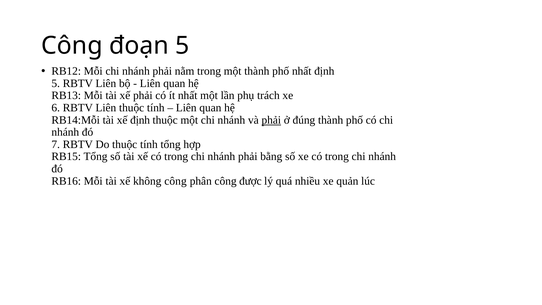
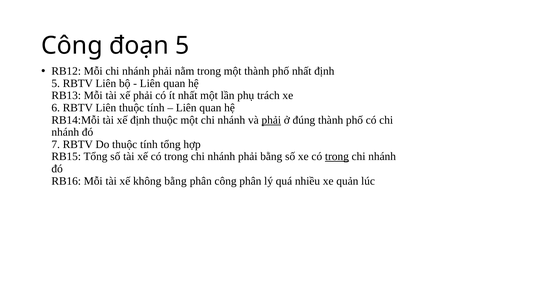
trong underline: none -> present (337, 157)
không công: công -> bằng (176, 181)
công được: được -> phân (250, 181)
